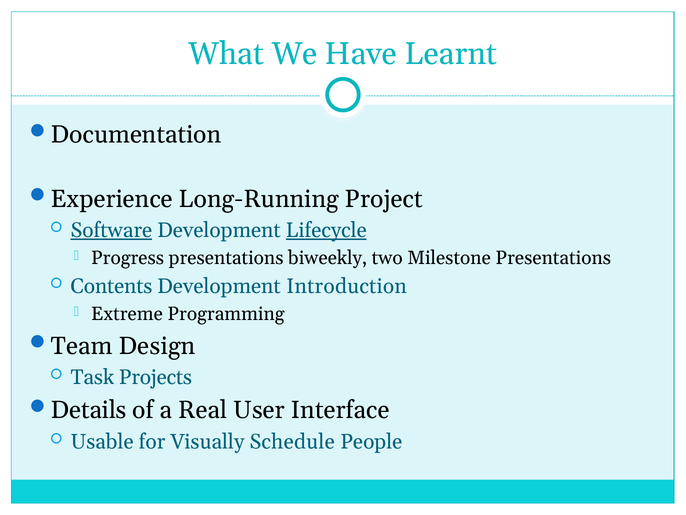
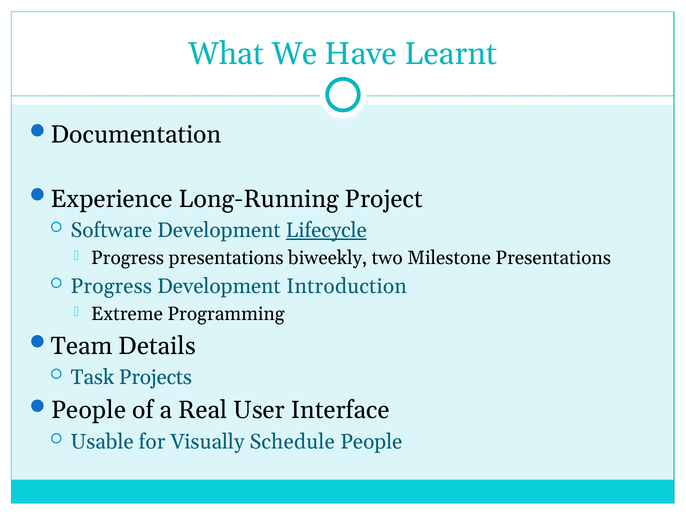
Software underline: present -> none (111, 230)
Contents: Contents -> Progress (111, 286)
Design: Design -> Details (157, 346)
Details: Details -> People (89, 410)
